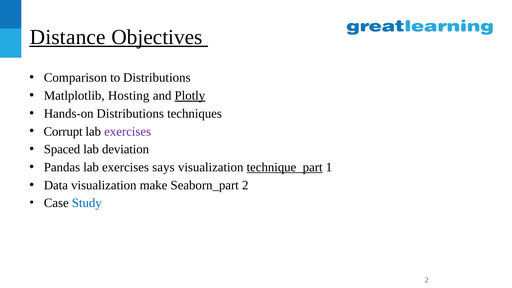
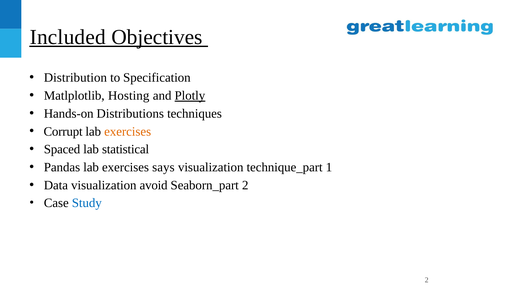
Distance: Distance -> Included (68, 37)
Comparison: Comparison -> Distribution (75, 78)
to Distributions: Distributions -> Specification (157, 78)
exercises colour: purple -> orange (128, 131)
deviation: deviation -> statistical (126, 149)
technique_part underline: present -> none (285, 167)
make: make -> avoid (154, 185)
